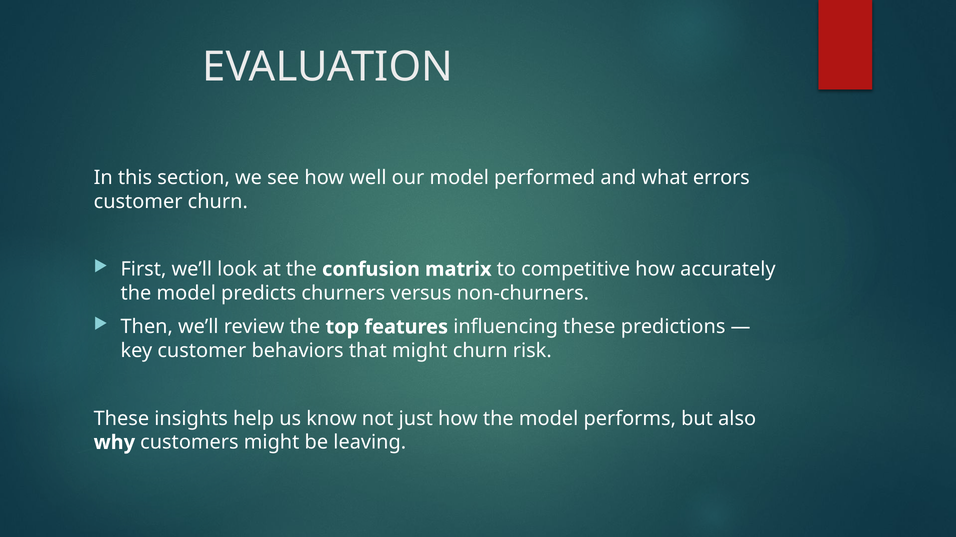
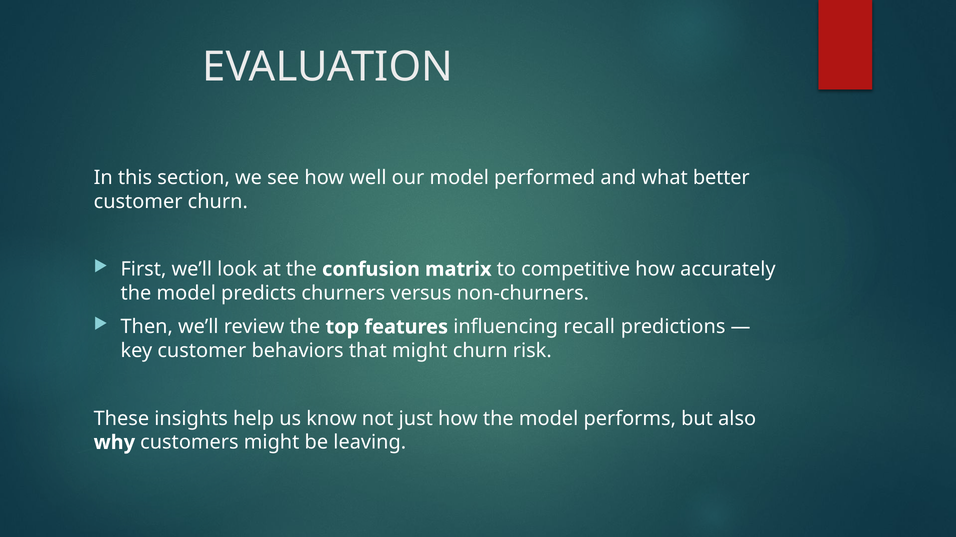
errors: errors -> better (721, 178)
influencing these: these -> recall (589, 327)
